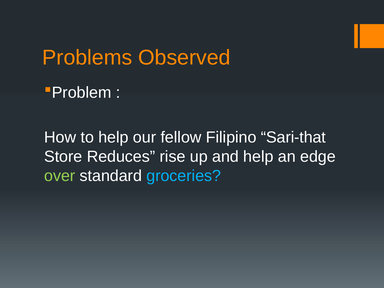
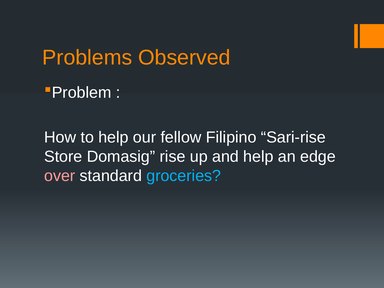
Sari-that: Sari-that -> Sari-rise (293, 137)
Reduces: Reduces -> Domasig (121, 157)
over colour: light green -> pink (60, 176)
